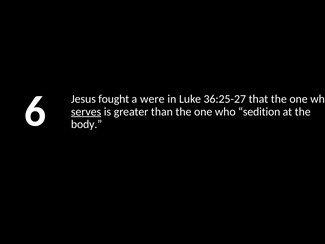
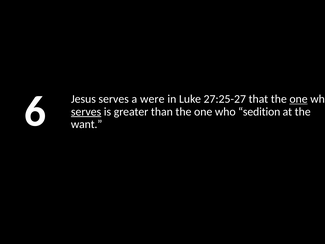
Jesus fought: fought -> serves (114, 99)
36:25-27: 36:25-27 -> 27:25-27 (225, 99)
one underline: none -> present (299, 99)
body: body -> want (87, 124)
